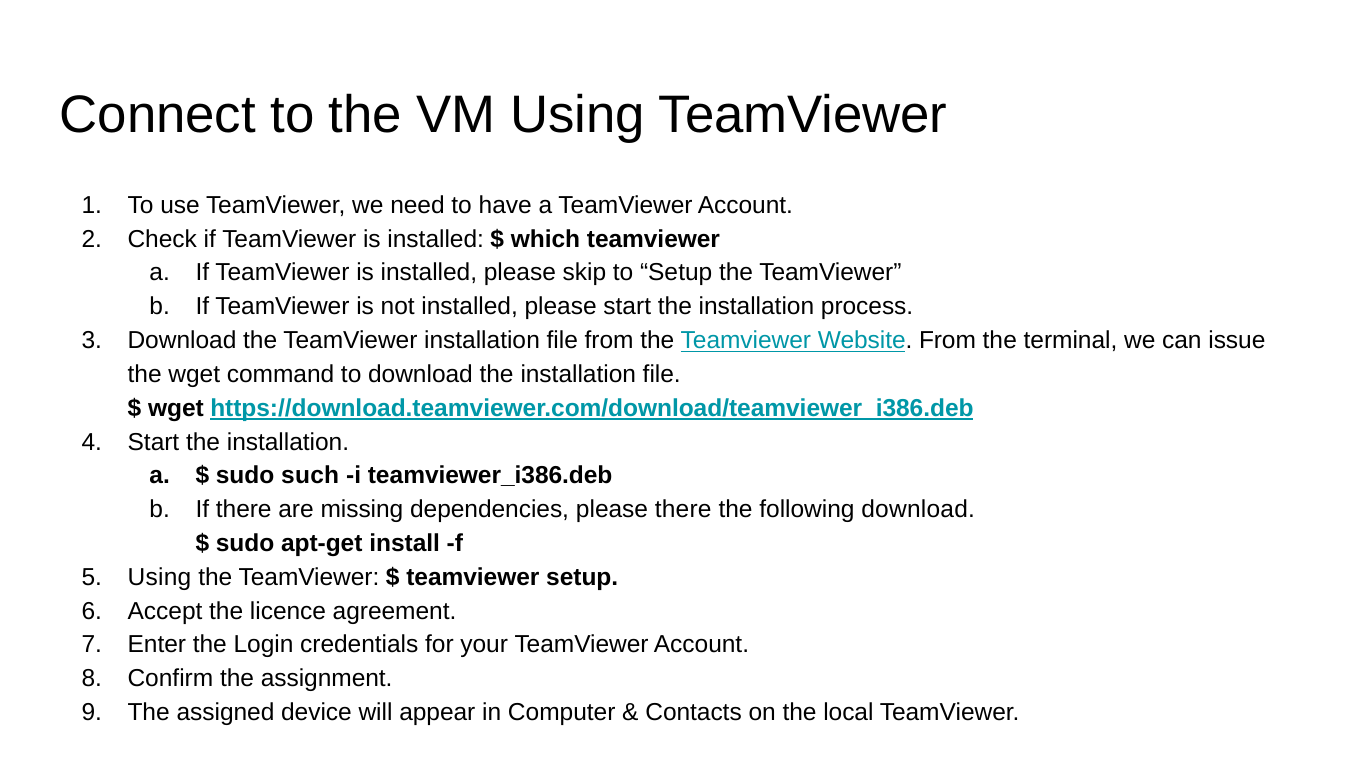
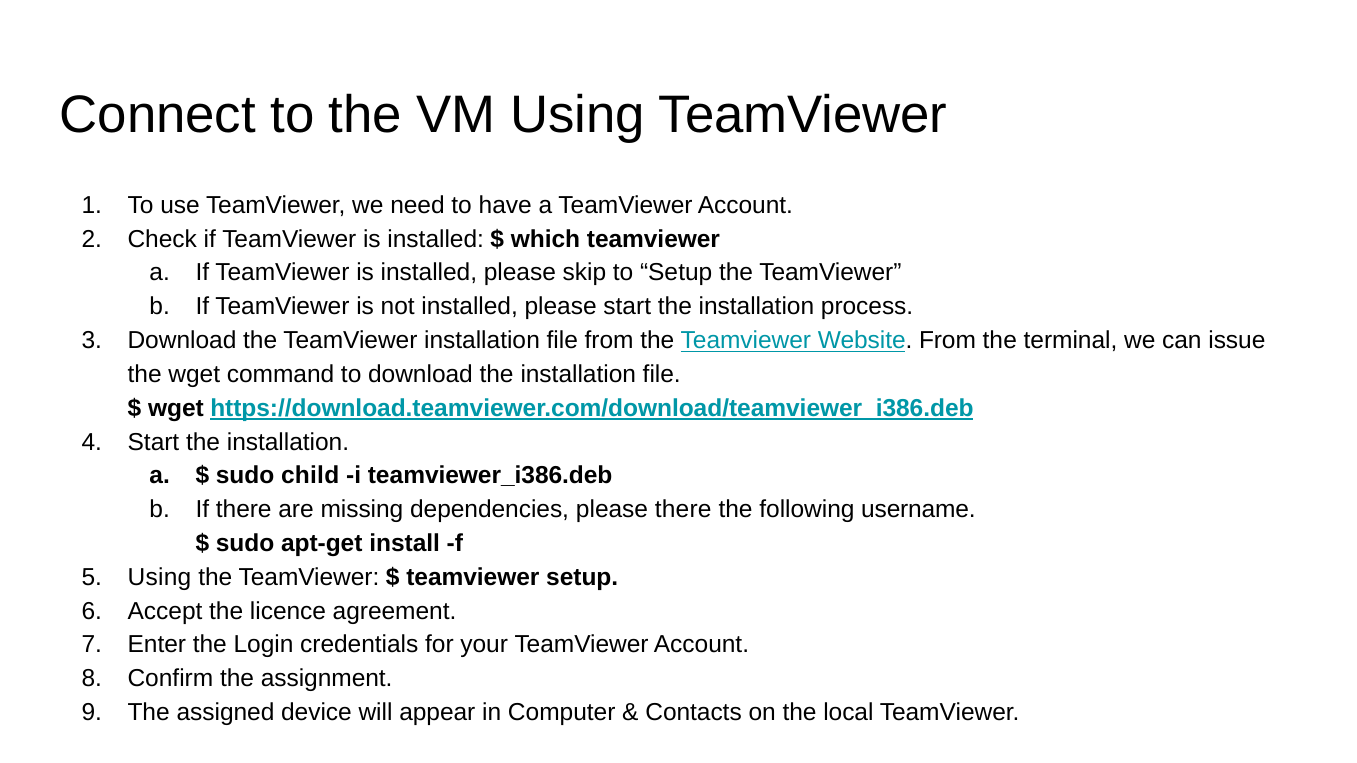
such: such -> child (310, 476)
following download: download -> username (918, 510)
